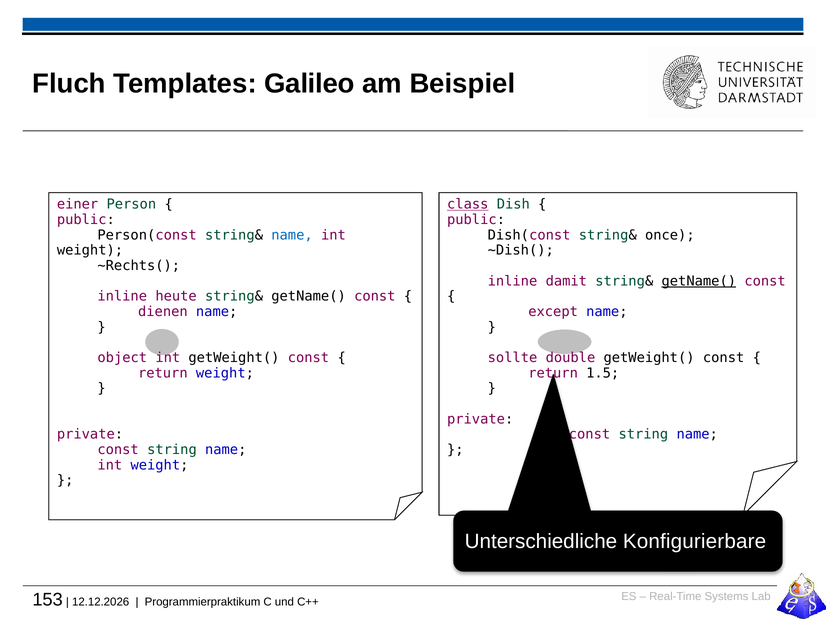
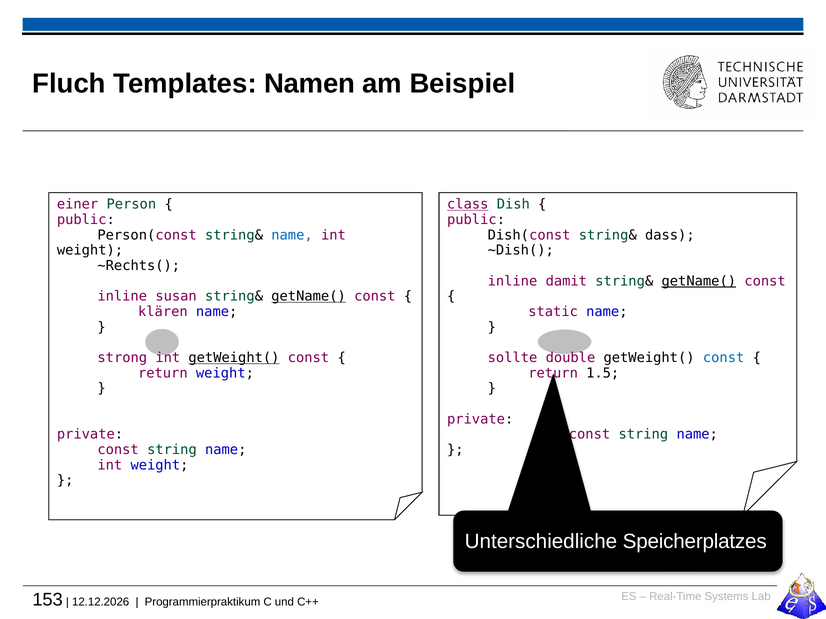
Galileo: Galileo -> Namen (310, 84)
once: once -> dass (670, 235)
heute: heute -> susan (176, 297)
getName( underline: none -> present (309, 297)
dienen: dienen -> klären (163, 312)
except: except -> static (553, 312)
object: object -> strong (122, 358)
getWeight( underline: none -> present (234, 358)
const colour: black -> blue (724, 358)
Konfigurierbare: Konfigurierbare -> Speicherplatzes (695, 542)
